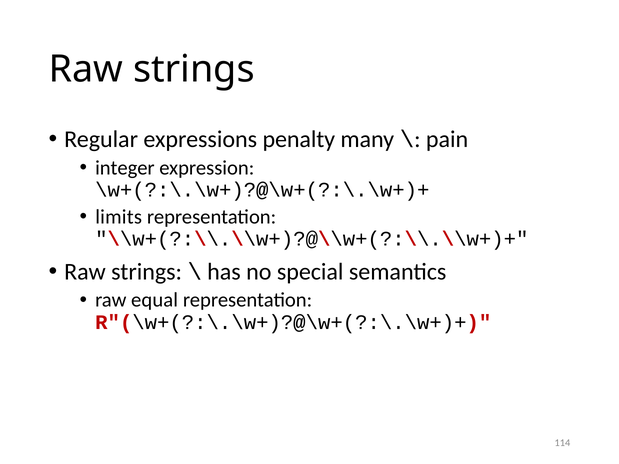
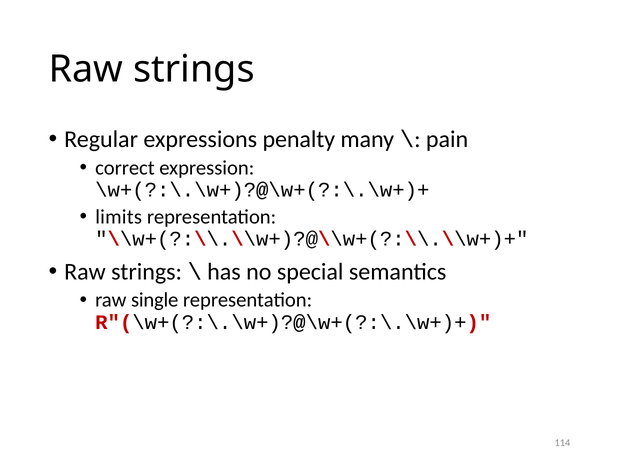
integer: integer -> correct (125, 168)
equal: equal -> single (155, 300)
